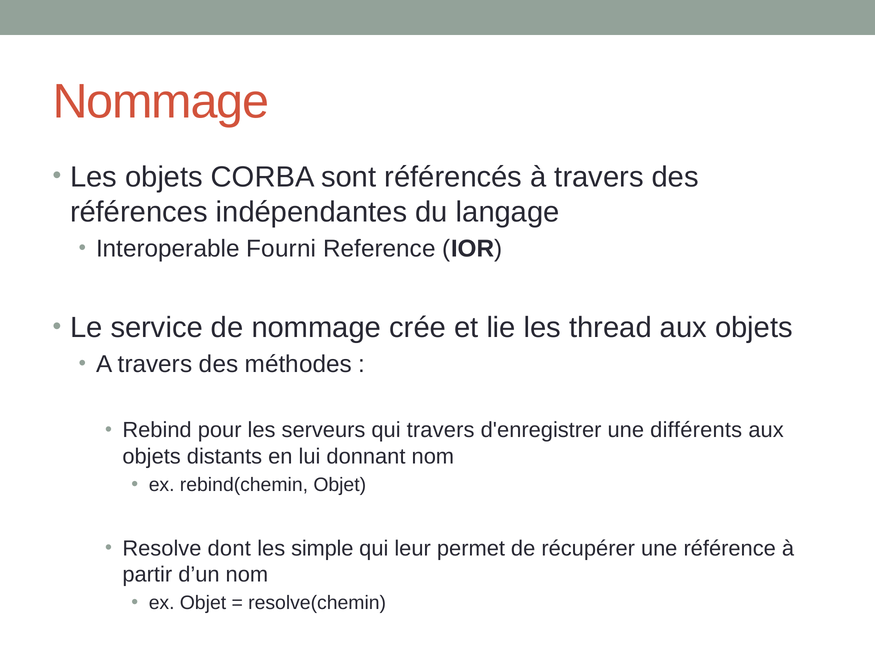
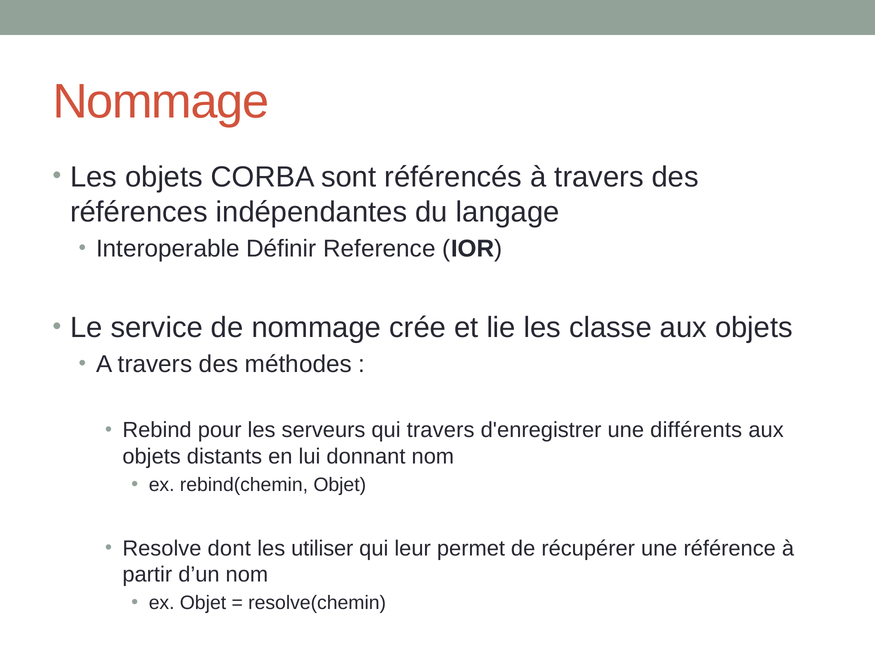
Fourni: Fourni -> Définir (281, 249)
thread: thread -> classe (610, 328)
simple: simple -> utiliser (322, 549)
